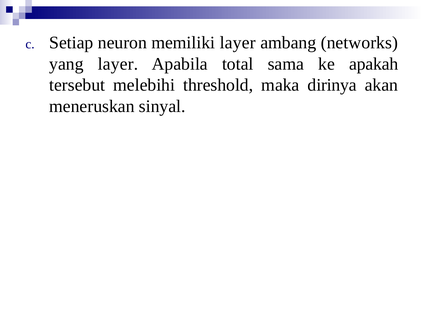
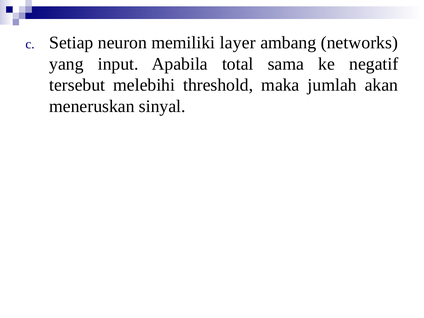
yang layer: layer -> input (118, 64)
apakah: apakah -> negatif (374, 64)
dirinya: dirinya -> jumlah (332, 85)
